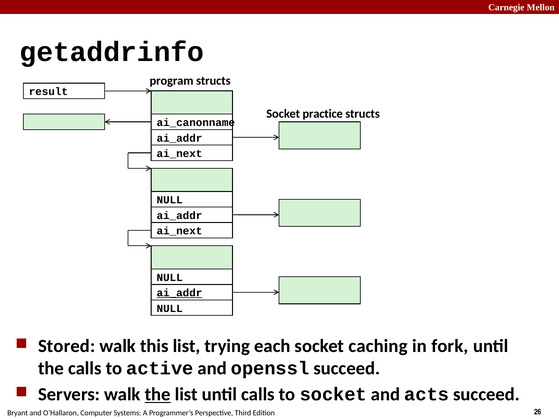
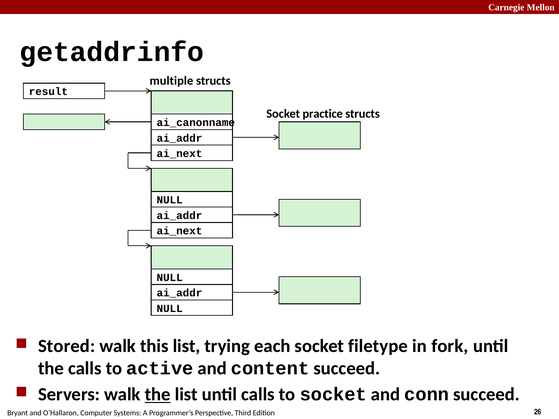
program: program -> multiple (171, 81)
ai_addr underline: present -> none (179, 293)
caching: caching -> filetype (378, 346)
openssl: openssl -> content (270, 369)
acts: acts -> conn (427, 395)
